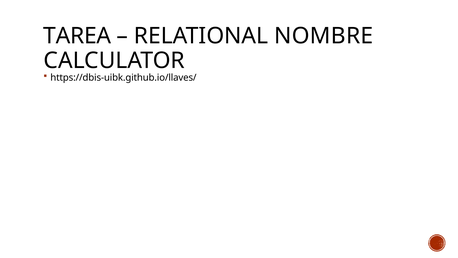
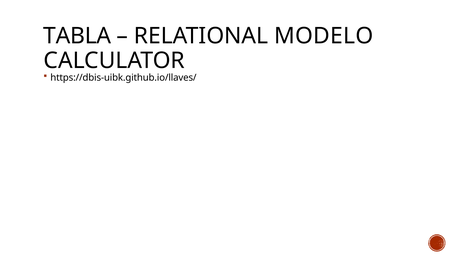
TAREA: TAREA -> TABLA (77, 36)
NOMBRE: NOMBRE -> MODELO (324, 36)
